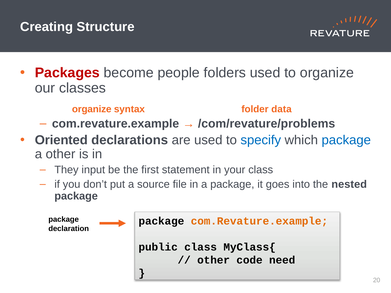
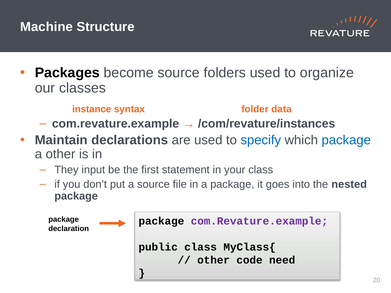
Creating: Creating -> Machine (47, 27)
Packages colour: red -> black (67, 73)
become people: people -> source (179, 73)
organize: organize -> instance (92, 109)
/com/revature/problems: /com/revature/problems -> /com/revature/instances (267, 124)
Oriented: Oriented -> Maintain (61, 140)
com.Revature.example colour: orange -> purple (259, 221)
